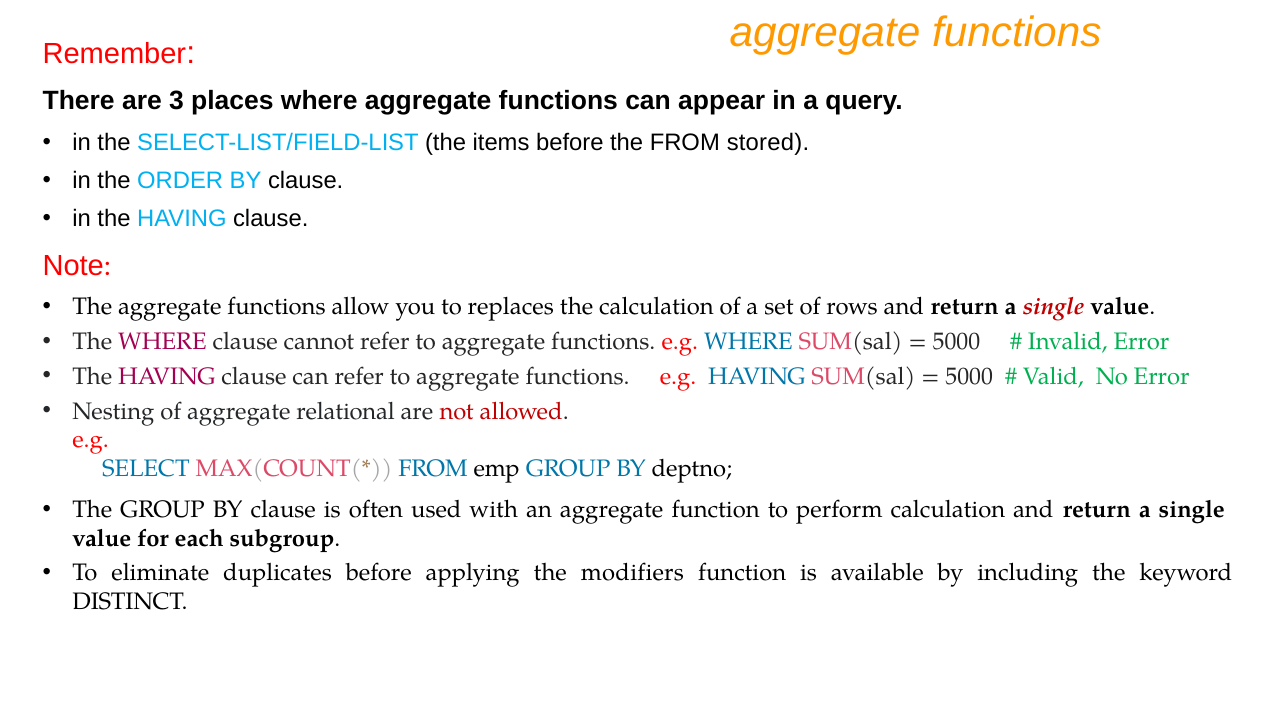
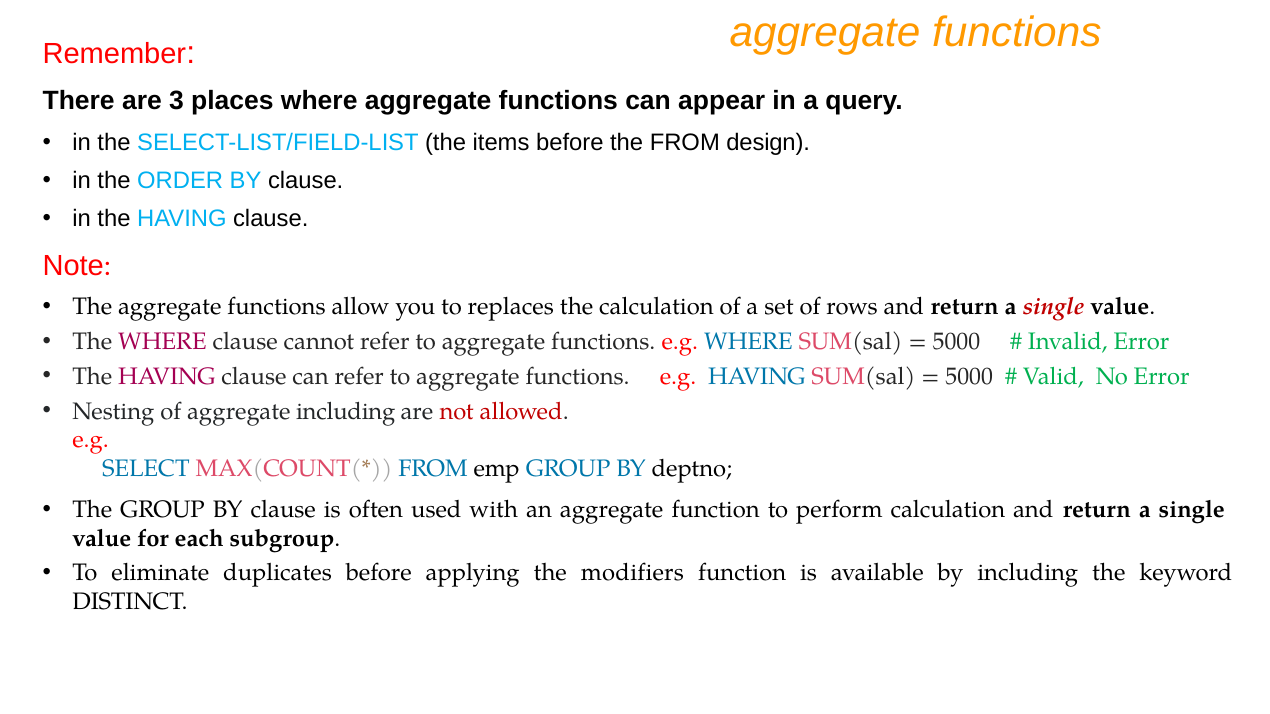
stored: stored -> design (768, 143)
aggregate relational: relational -> including (346, 411)
